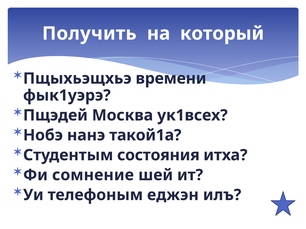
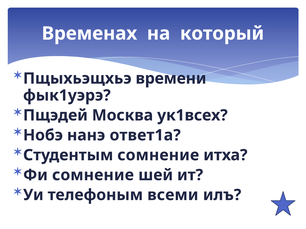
Получить: Получить -> Временах (89, 34)
такой1а: такой1а -> ответ1а (145, 135)
Студентым состояния: состояния -> сомнение (158, 155)
еджэн: еджэн -> всеми (173, 195)
